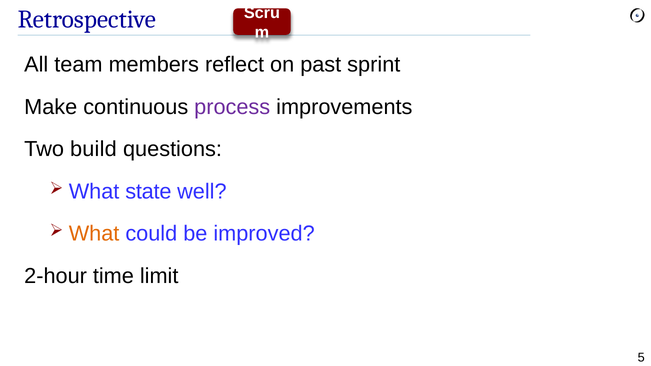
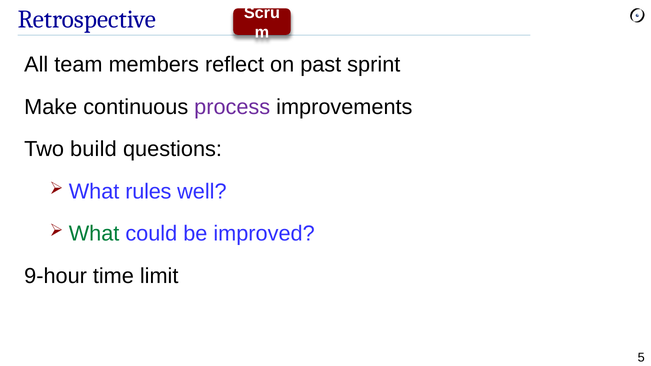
state: state -> rules (148, 192)
What colour: orange -> green (94, 234)
2-hour: 2-hour -> 9-hour (56, 276)
